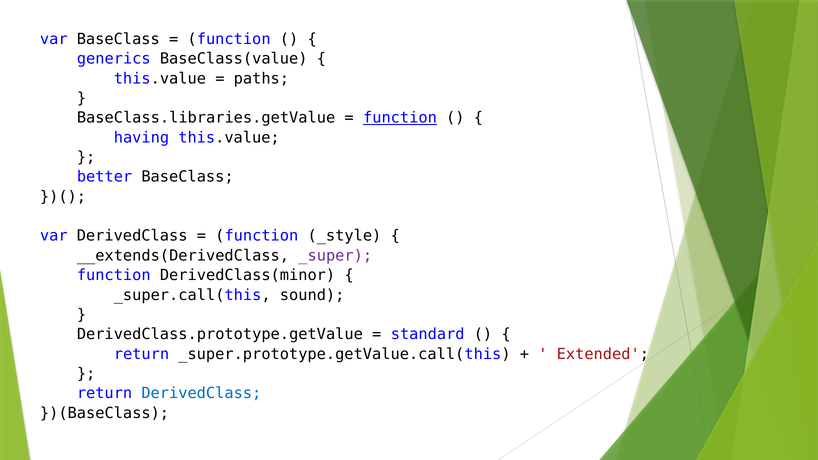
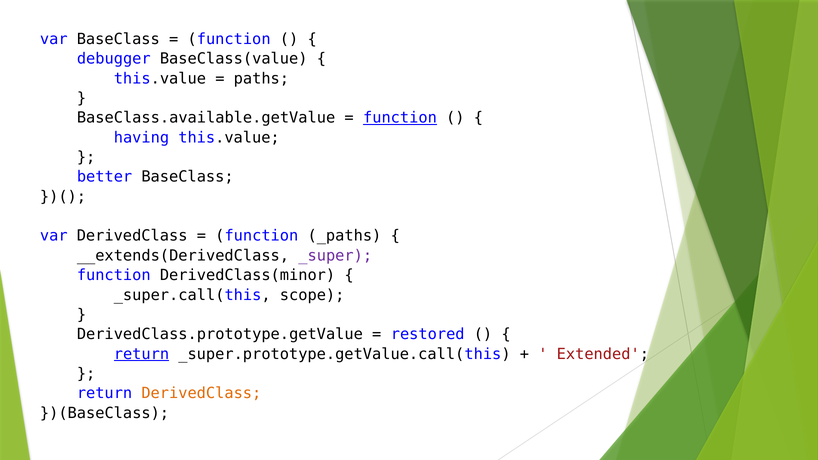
generics: generics -> debugger (114, 59)
BaseClass.libraries.getValue: BaseClass.libraries.getValue -> BaseClass.available.getValue (206, 118)
_style: _style -> _paths (344, 236)
sound: sound -> scope (312, 295)
standard: standard -> restored (428, 334)
return underline: none -> present (141, 354)
DerivedClass colour: blue -> orange (201, 393)
